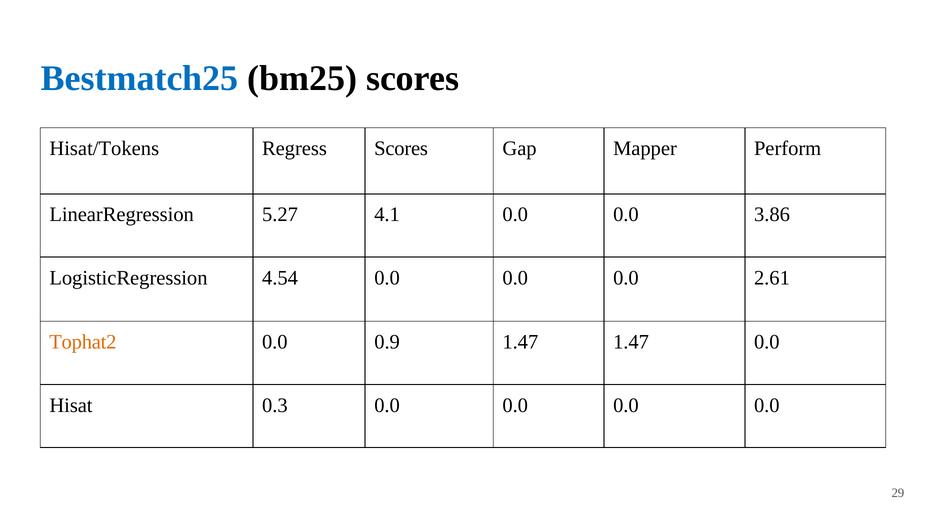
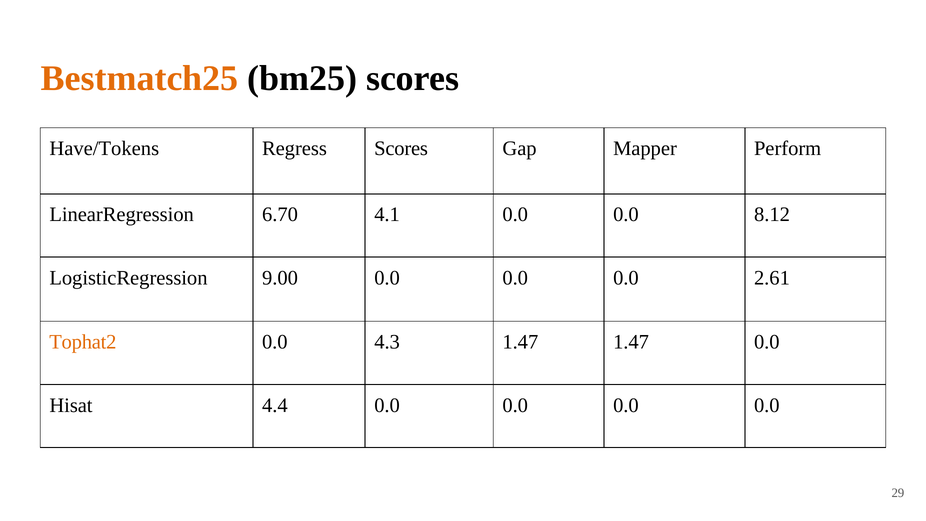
Bestmatch25 colour: blue -> orange (140, 78)
Hisat/Tokens: Hisat/Tokens -> Have/Tokens (104, 149)
5.27: 5.27 -> 6.70 (280, 215)
3.86: 3.86 -> 8.12 (772, 215)
4.54: 4.54 -> 9.00 (280, 278)
0.9: 0.9 -> 4.3 (387, 342)
0.3: 0.3 -> 4.4 (275, 405)
